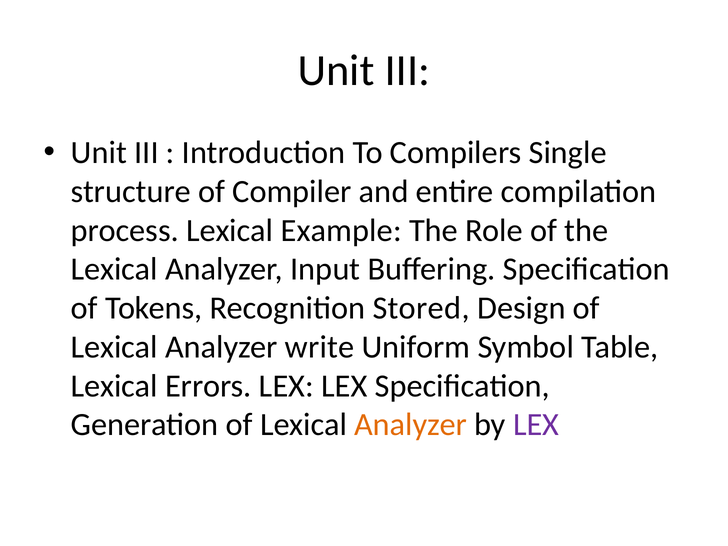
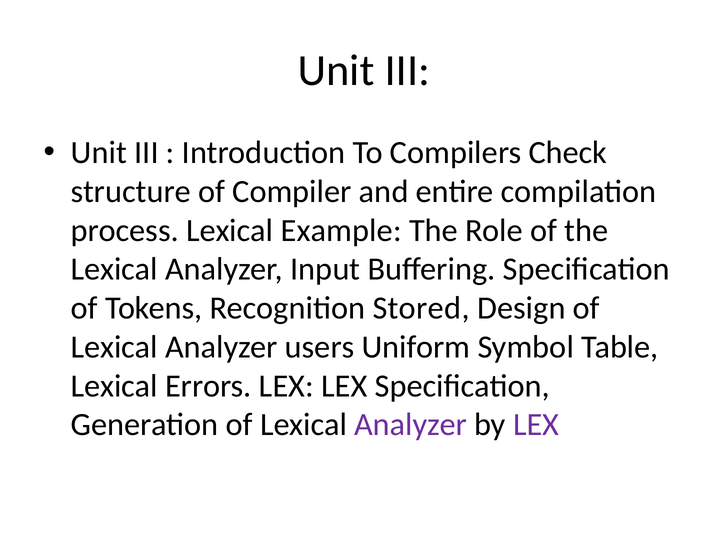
Single: Single -> Check (568, 153)
write: write -> users (320, 347)
Analyzer colour: orange -> purple (411, 425)
